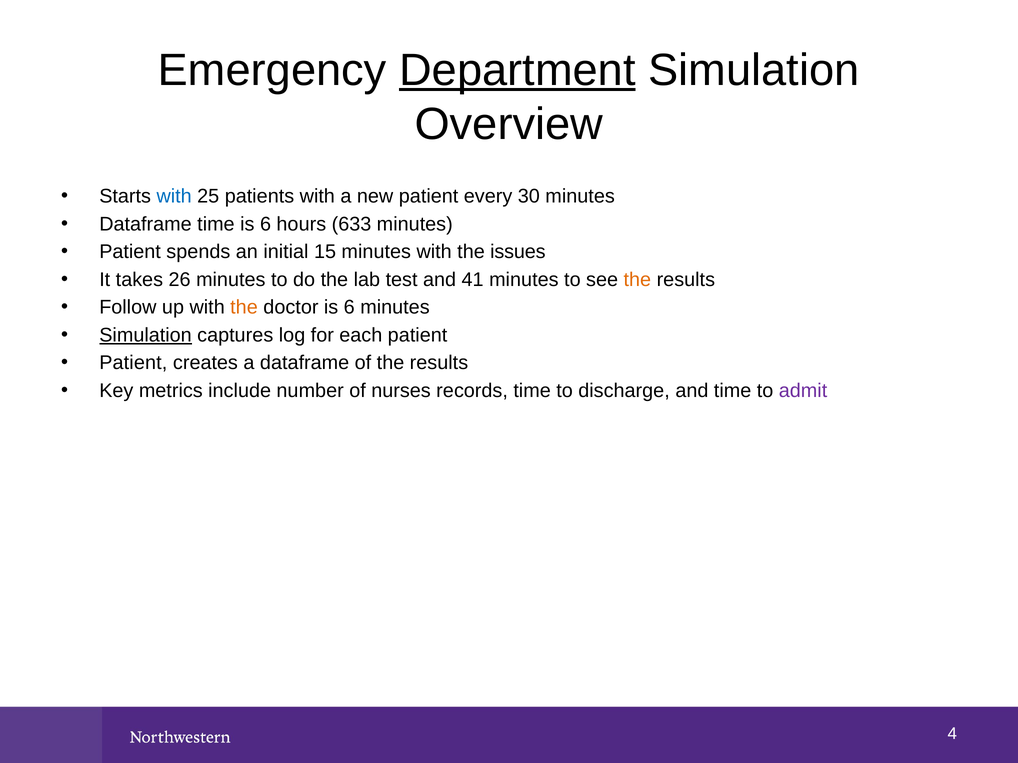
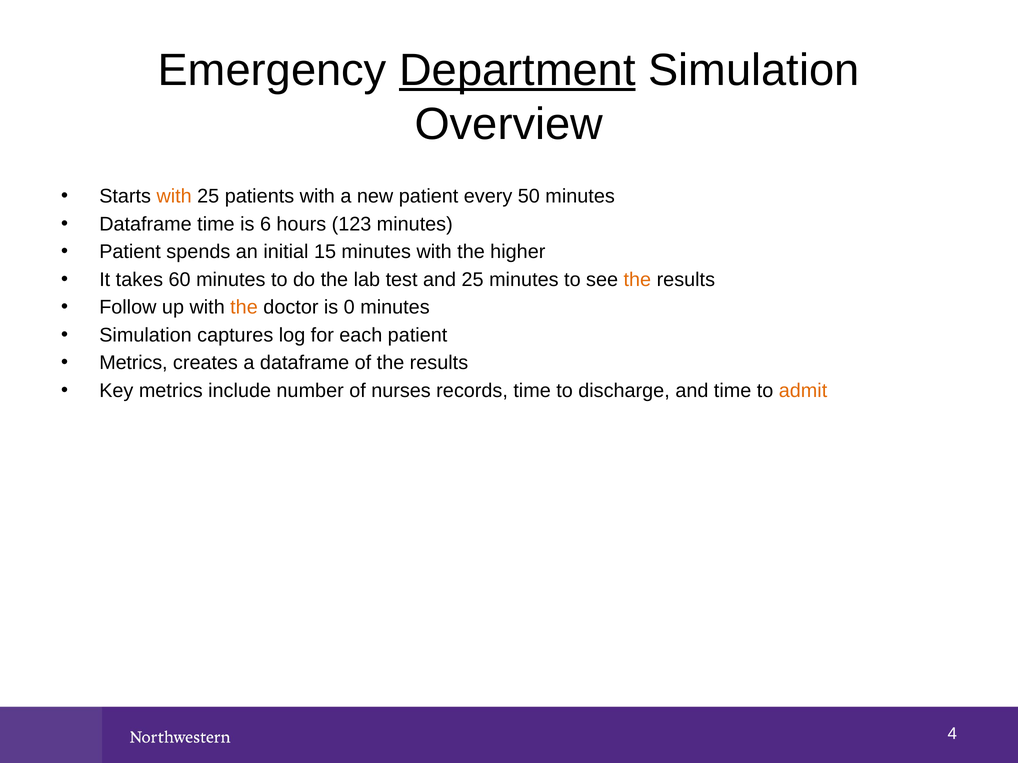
with colour: blue -> orange (174, 197)
30: 30 -> 50 (529, 197)
633: 633 -> 123 (351, 224)
issues: issues -> higher (518, 252)
26: 26 -> 60 (180, 280)
and 41: 41 -> 25 (473, 280)
doctor is 6: 6 -> 0 (349, 308)
Simulation underline: present -> none (146, 335)
Patient: Patient -> Metrics (133, 363)
admit colour: purple -> orange (803, 391)
